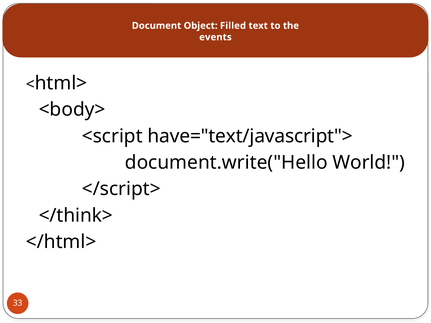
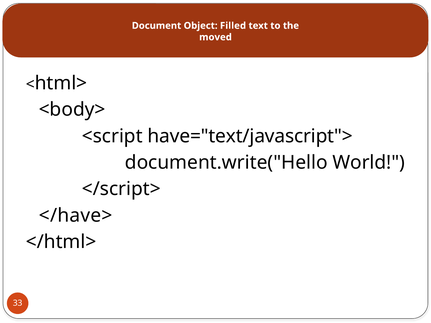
events: events -> moved (215, 37)
</think>: </think> -> </have> (76, 216)
